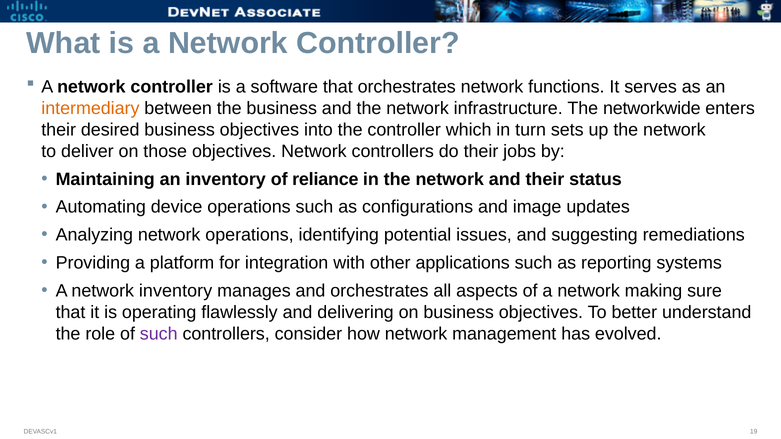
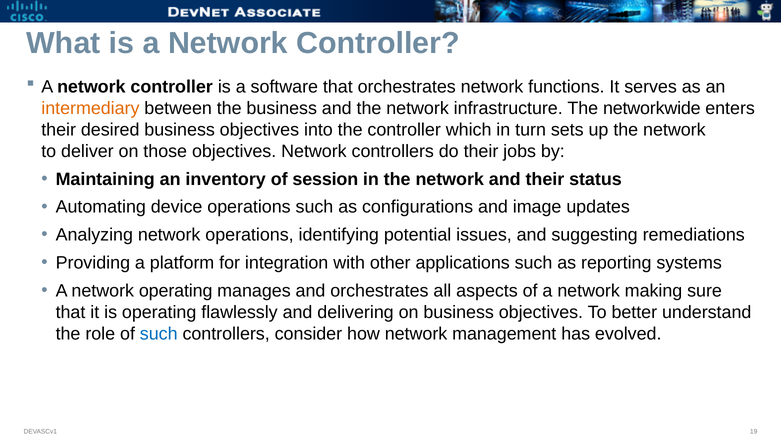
reliance: reliance -> session (325, 179)
network inventory: inventory -> operating (176, 291)
such colour: purple -> blue (159, 334)
